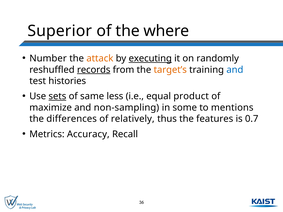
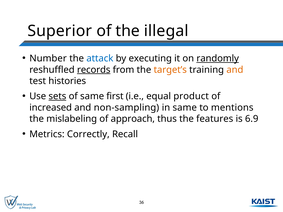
where: where -> illegal (166, 31)
attack colour: orange -> blue (100, 58)
executing underline: present -> none (150, 58)
randomly underline: none -> present (218, 58)
and colour: blue -> orange (235, 70)
less: less -> first (115, 96)
maximize: maximize -> increased (51, 108)
in some: some -> same (185, 108)
differences: differences -> mislabeling (72, 119)
relatively: relatively -> approach (133, 119)
0.7: 0.7 -> 6.9 (252, 119)
Accuracy: Accuracy -> Correctly (88, 134)
